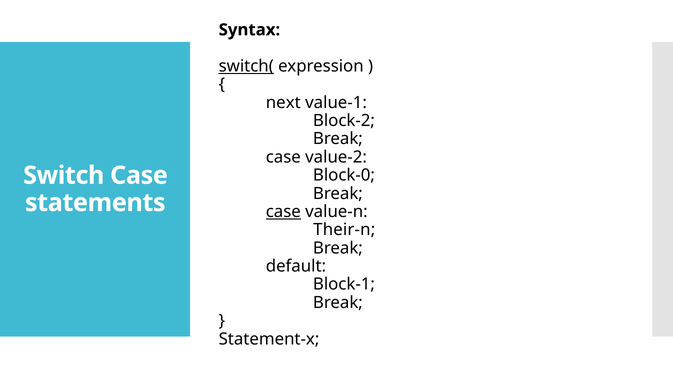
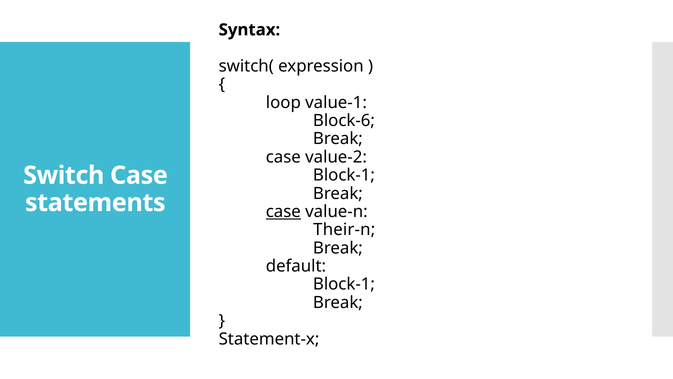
switch( underline: present -> none (246, 66)
next: next -> loop (283, 102)
Block-2: Block-2 -> Block-6 (344, 121)
Block-0: Block-0 -> Block-1 (344, 175)
